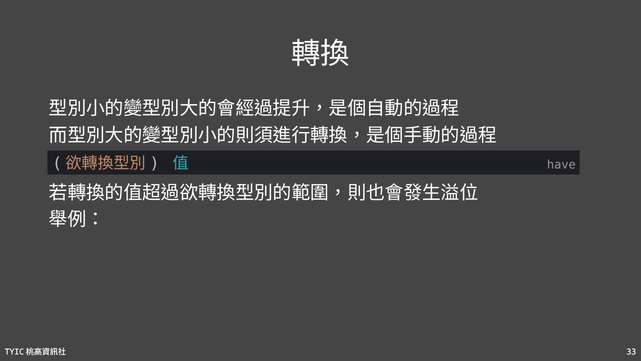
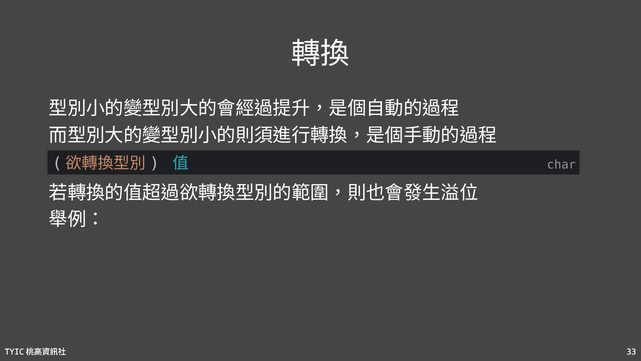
have: have -> char (561, 165)
